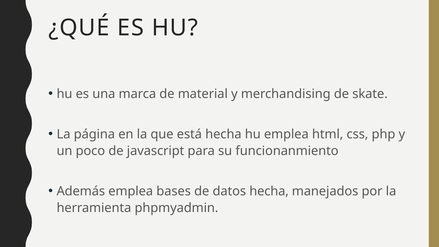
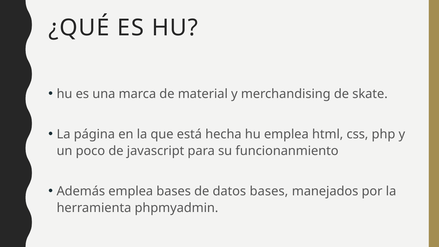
datos hecha: hecha -> bases (269, 191)
